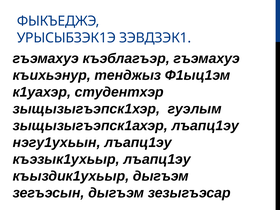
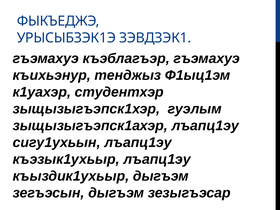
нэгу1ухьын: нэгу1ухьын -> сигу1ухьын (57, 142)
